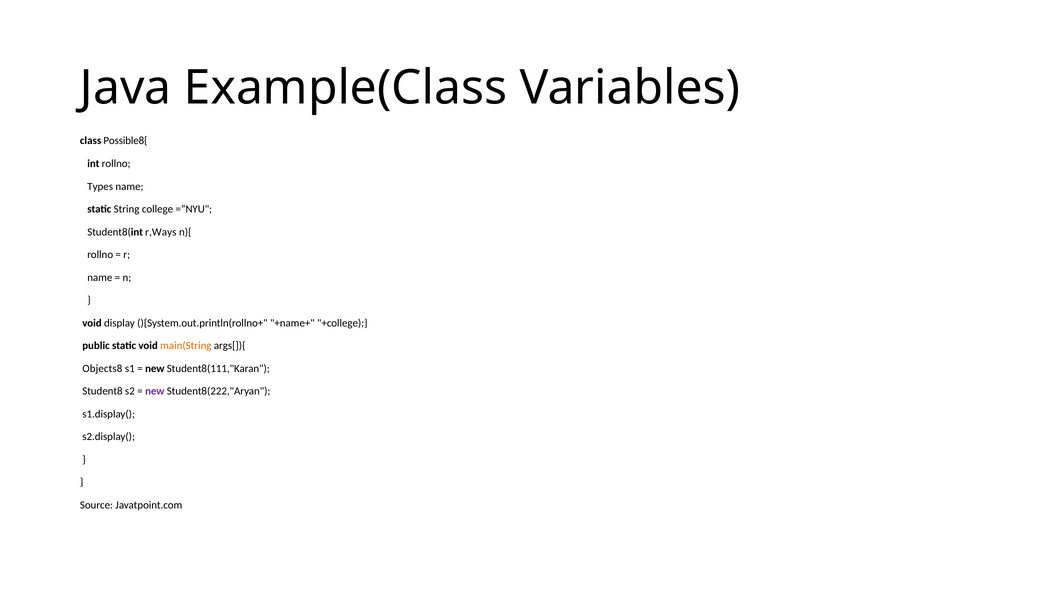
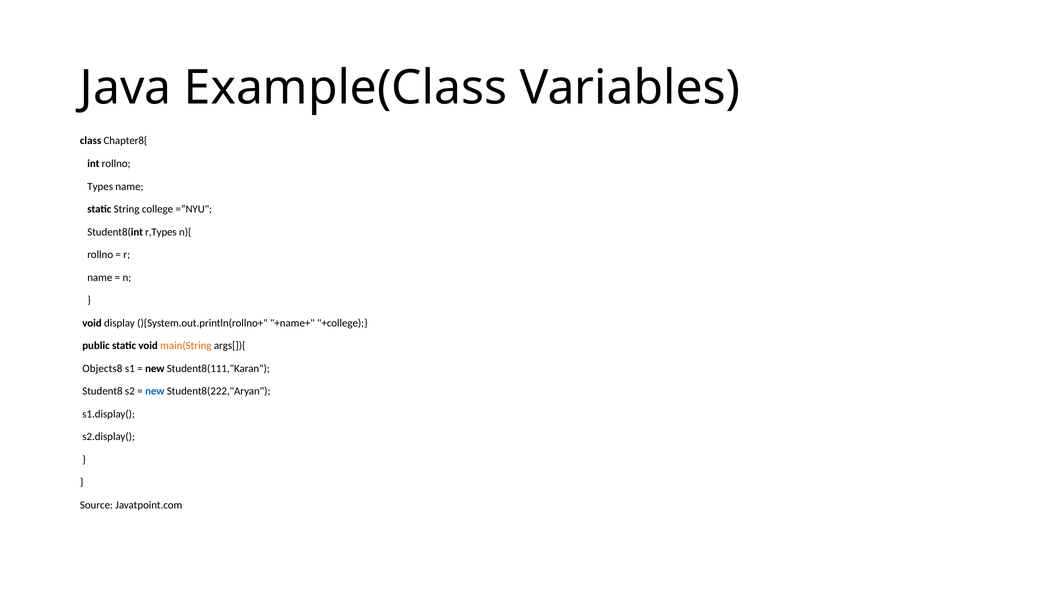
Possible8{: Possible8{ -> Chapter8{ (125, 141)
r,Ways: r,Ways -> r,Types (161, 232)
new colour: purple -> blue (155, 391)
